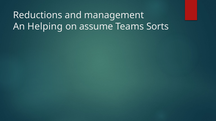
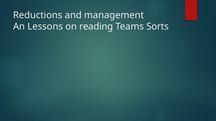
Helping: Helping -> Lessons (45, 27)
assume: assume -> reading (96, 27)
